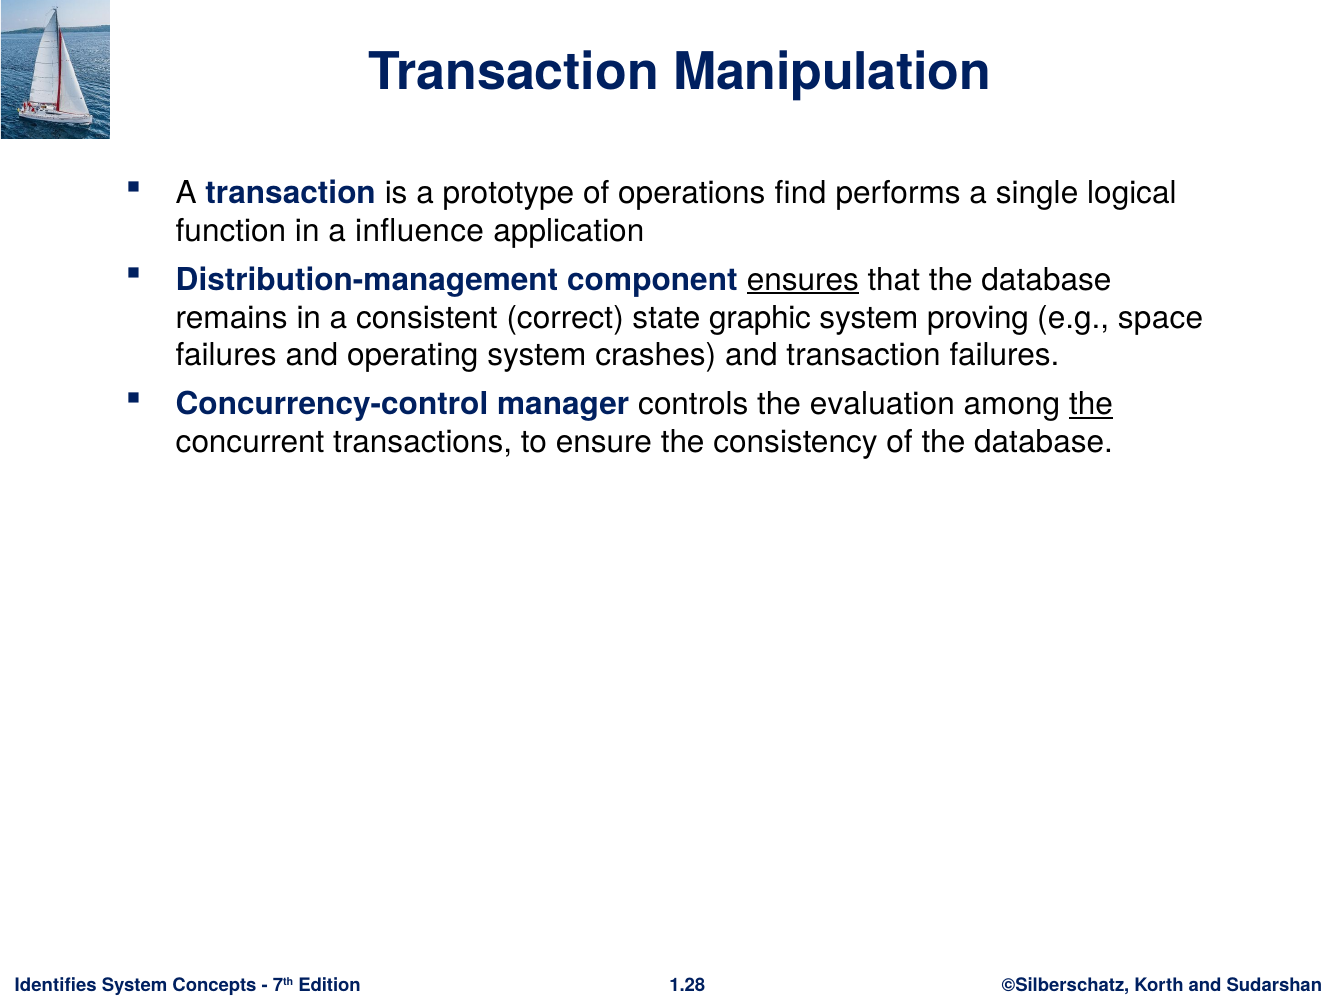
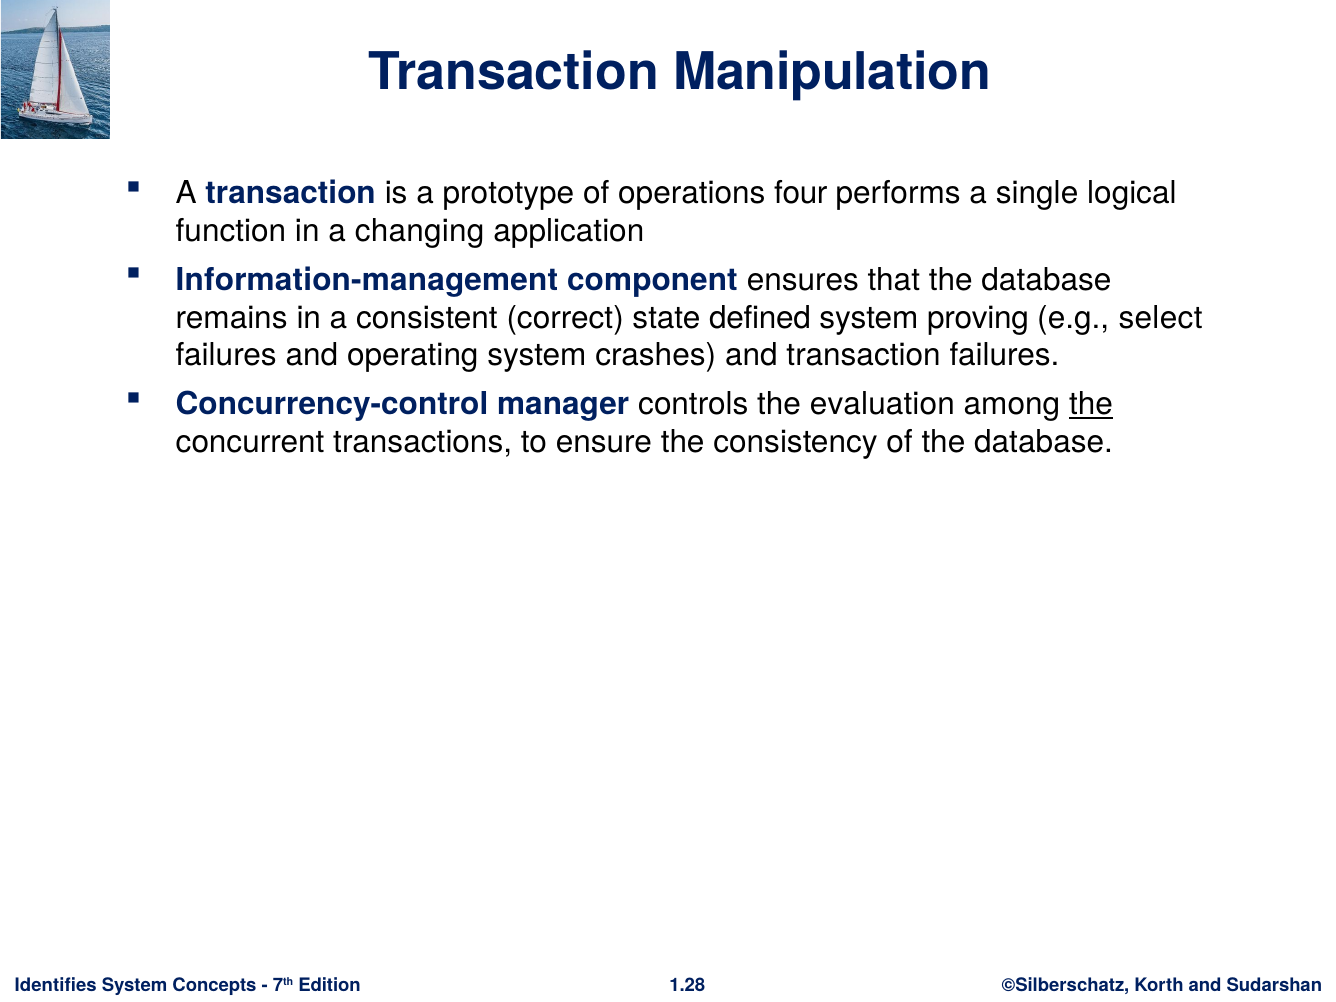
find: find -> four (801, 193)
influence: influence -> changing (420, 231)
Distribution-management: Distribution-management -> Information-management (367, 280)
ensures underline: present -> none (803, 280)
graphic: graphic -> defined (760, 318)
space: space -> select (1161, 318)
